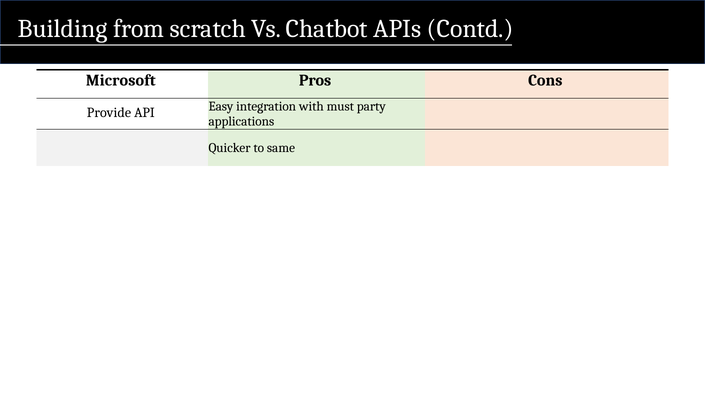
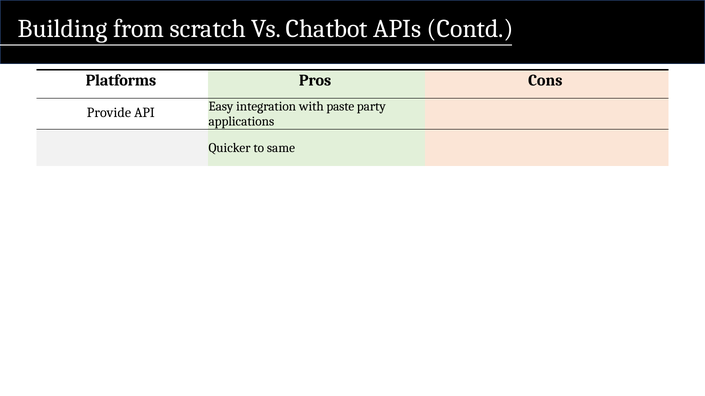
Microsoft: Microsoft -> Platforms (121, 80)
must: must -> paste (340, 107)
